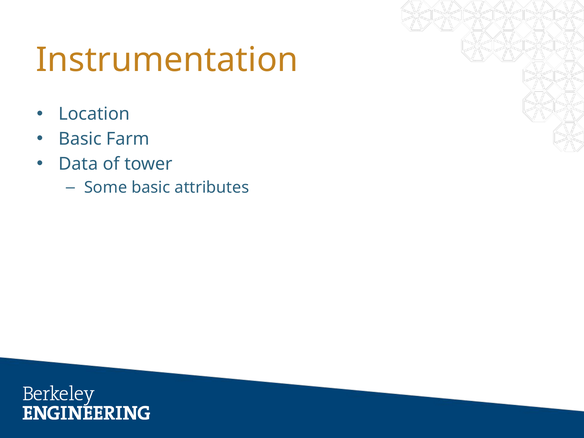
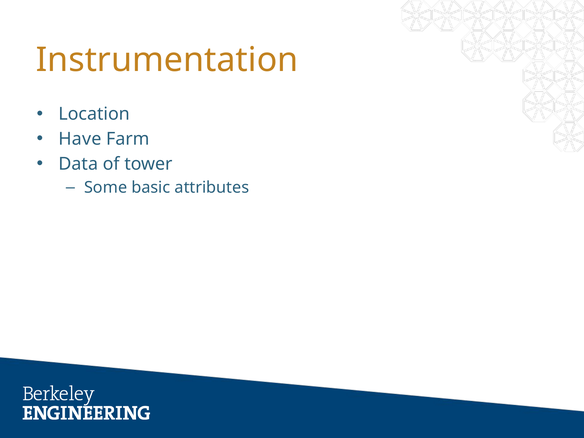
Basic: Basic -> Have (80, 139)
